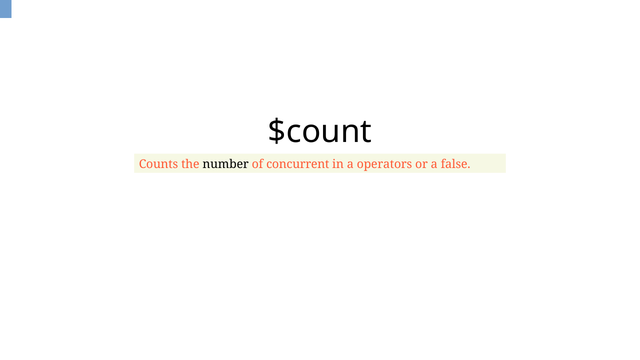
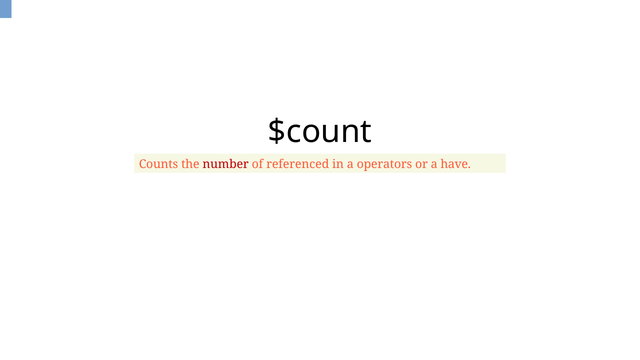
number colour: black -> red (226, 164)
concurrent: concurrent -> referenced (298, 164)
false: false -> have (456, 164)
